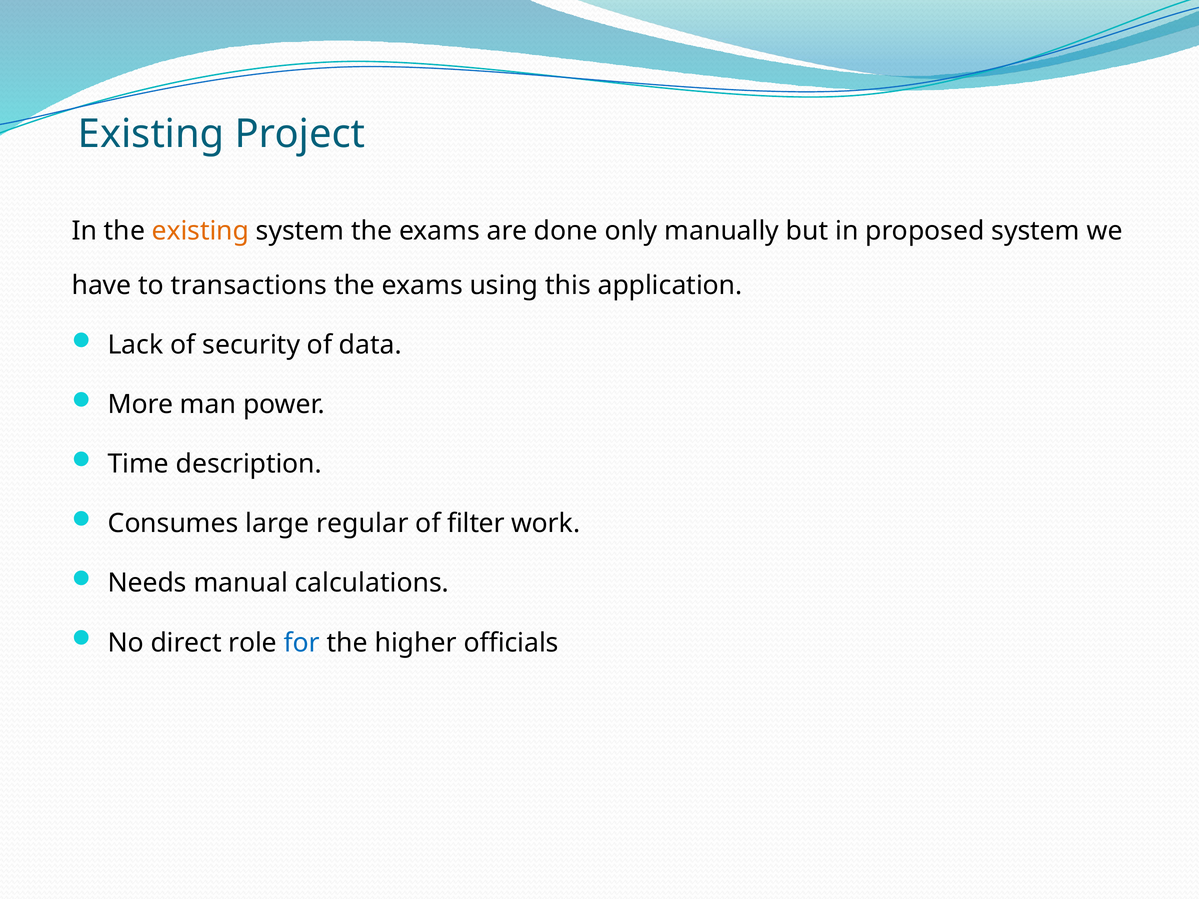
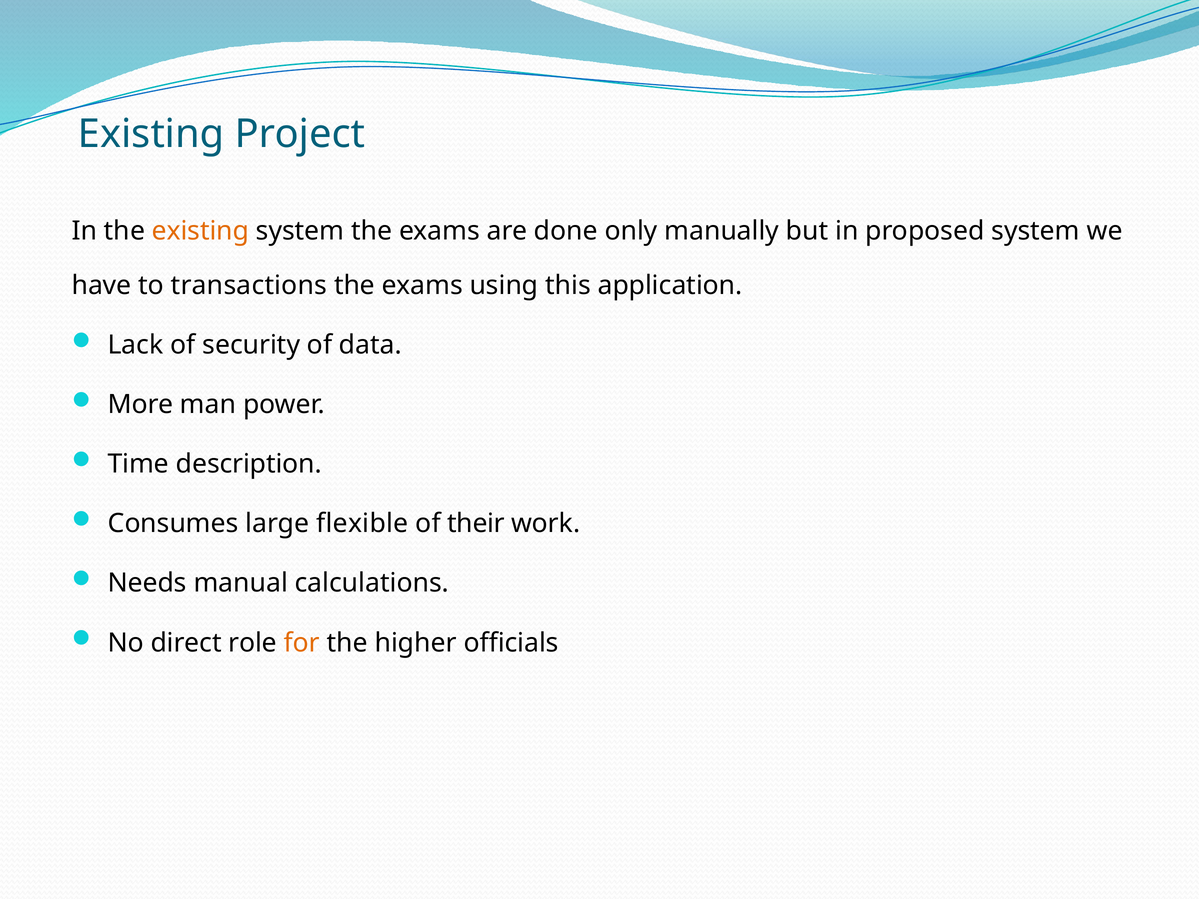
regular: regular -> flexible (362, 524)
filter: filter -> their (476, 524)
for colour: blue -> orange (302, 643)
